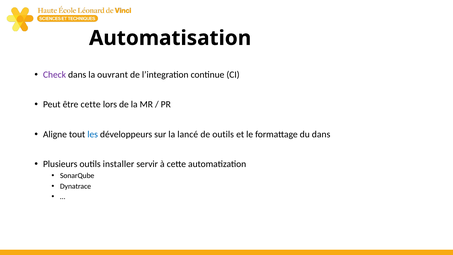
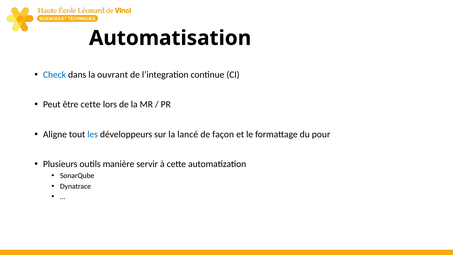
Check colour: purple -> blue (55, 75)
de outils: outils -> façon (223, 134)
du dans: dans -> pour (321, 134)
installer: installer -> manière (119, 164)
